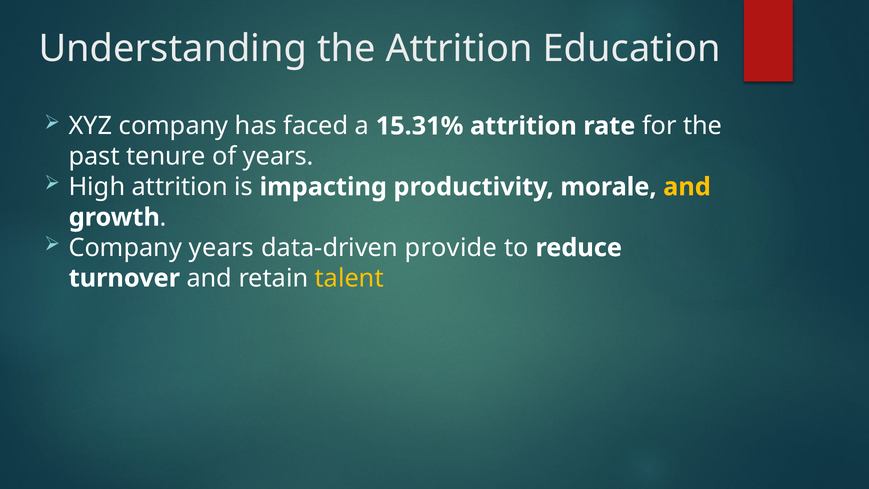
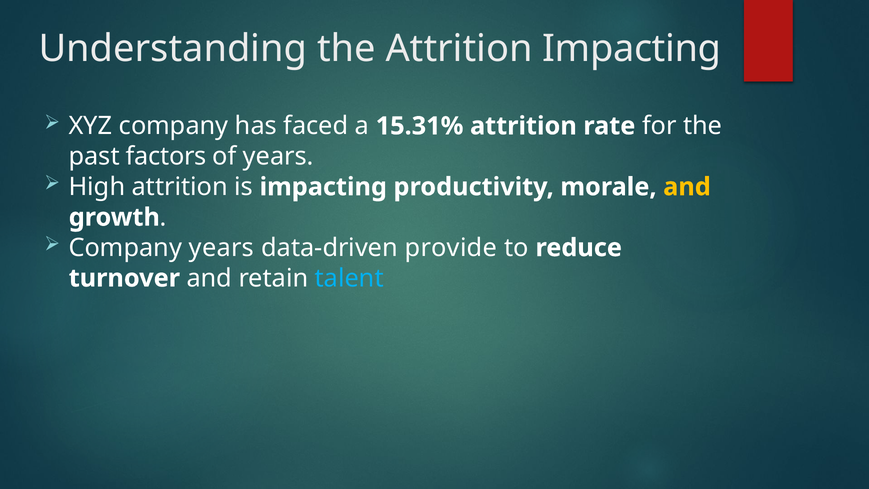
Attrition Education: Education -> Impacting (632, 48)
tenure: tenure -> factors (166, 156)
talent colour: yellow -> light blue (349, 278)
